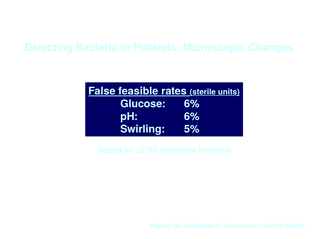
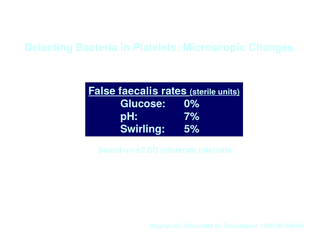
feasible: feasible -> faecalis (138, 91)
Glucose 6%: 6% -> 0% (192, 104)
pH 6%: 6% -> 7% (192, 117)
